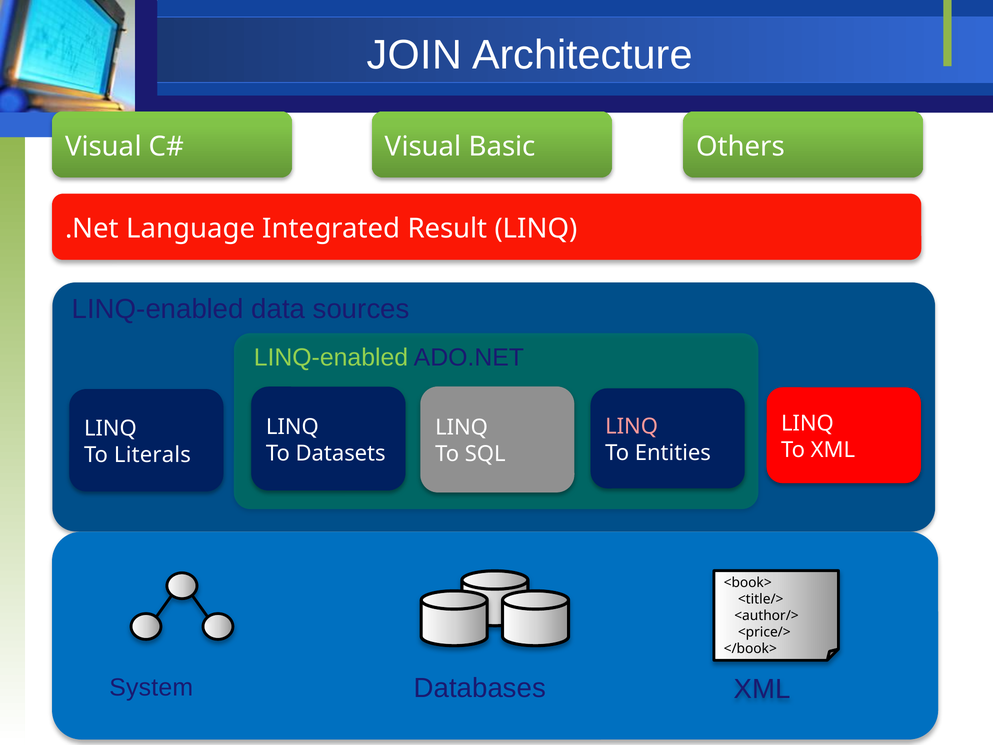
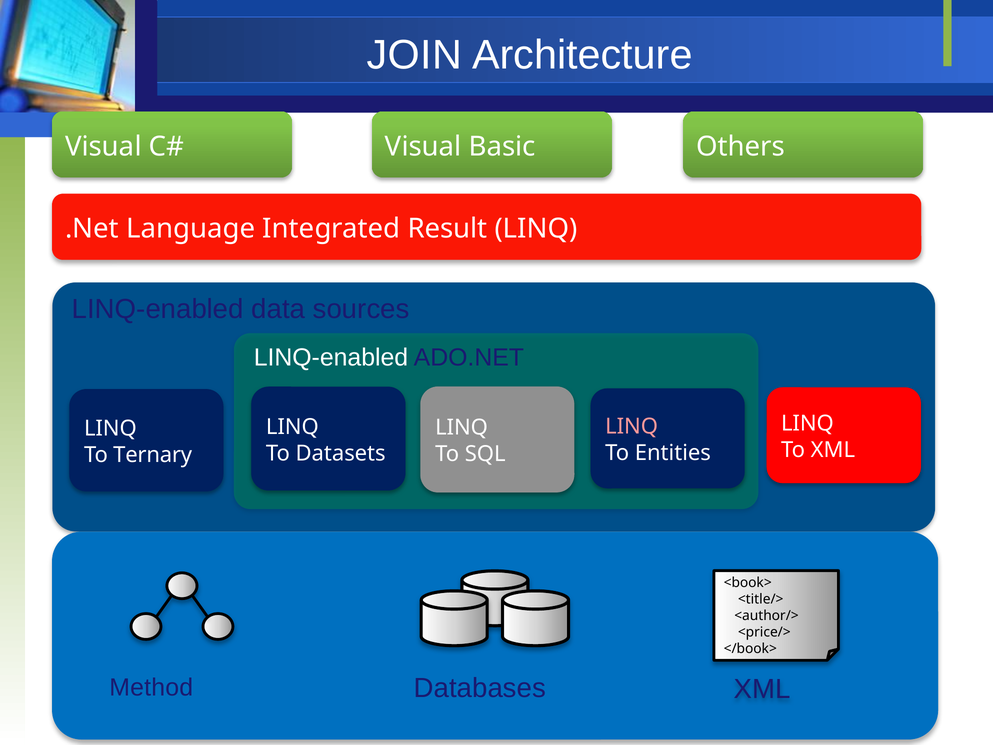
LINQ-enabled colour: light green -> white (331, 357)
Literals: Literals -> Ternary (153, 455)
System: System -> Method (151, 687)
